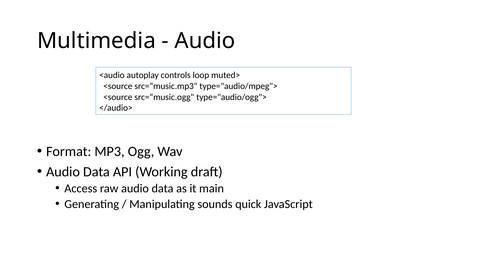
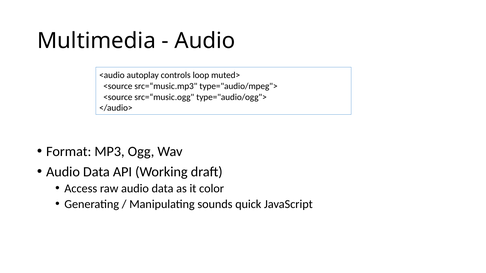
main: main -> color (212, 189)
